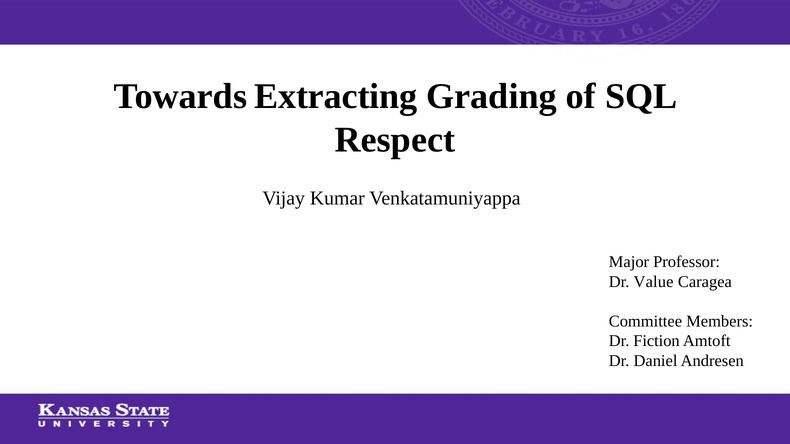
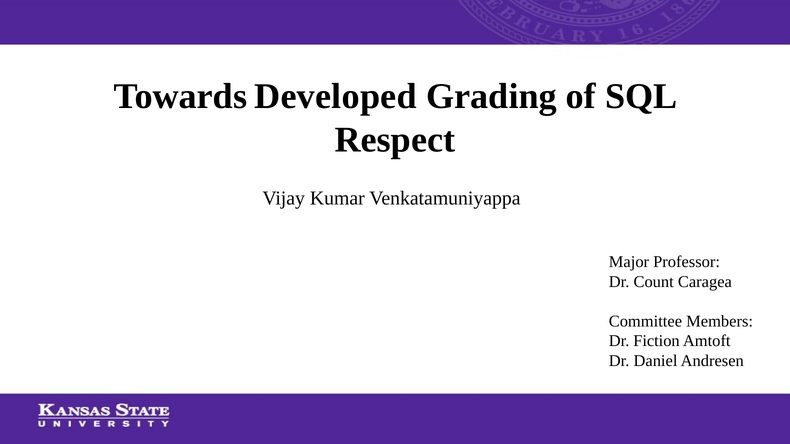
Extracting: Extracting -> Developed (336, 96)
Value: Value -> Count (654, 282)
